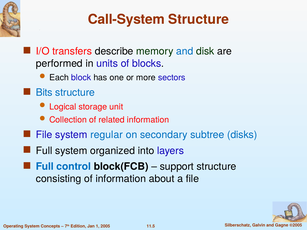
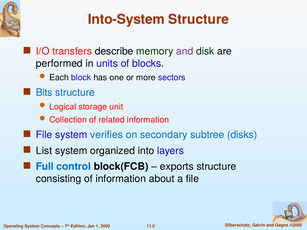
Call-System: Call-System -> Into-System (126, 19)
and colour: blue -> purple (185, 51)
regular: regular -> verifies (107, 135)
Full: Full -> List (44, 151)
support: support -> exports (177, 167)
